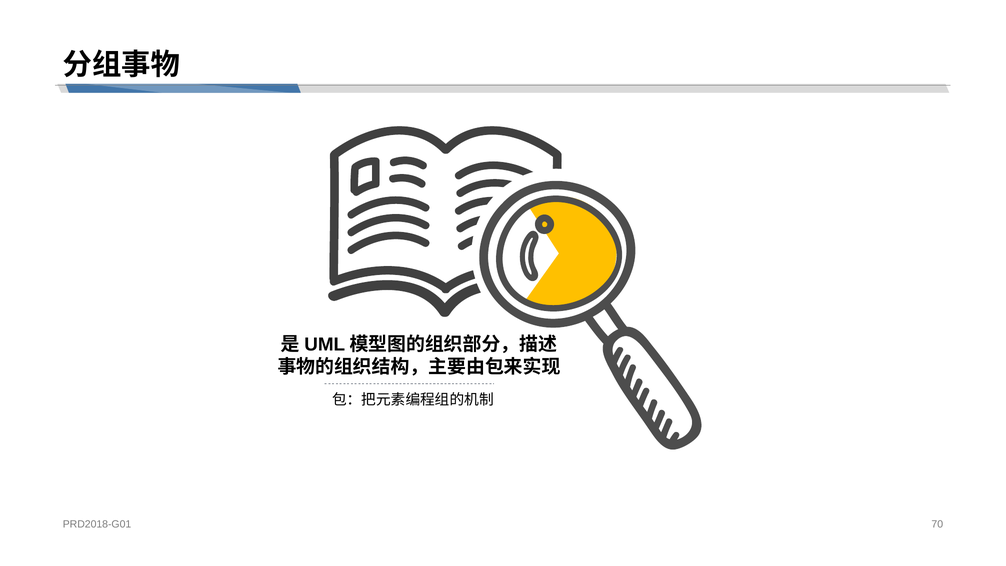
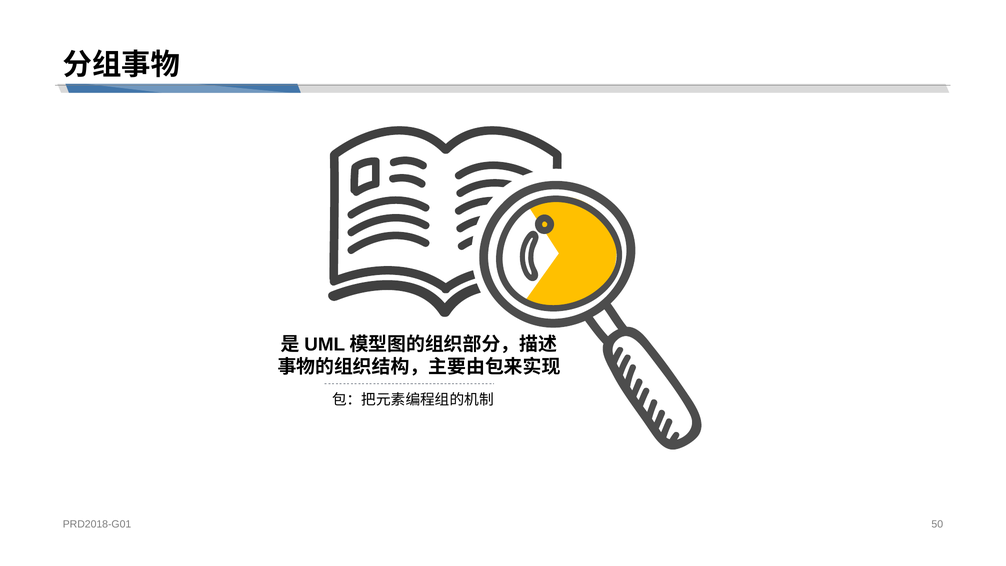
70: 70 -> 50 (937, 524)
